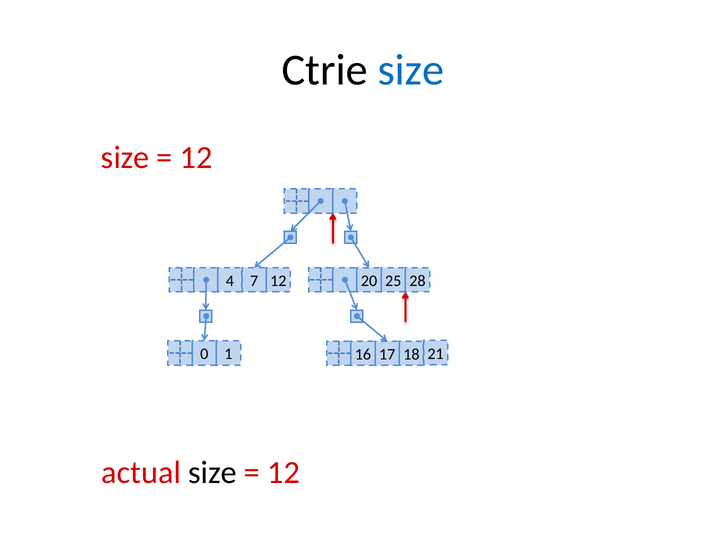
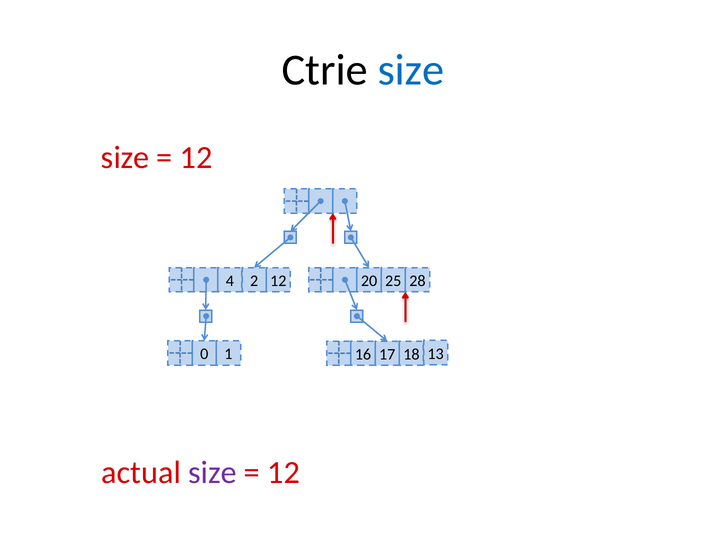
7: 7 -> 2 (254, 281)
21: 21 -> 13 (436, 353)
size colour: black -> purple (212, 472)
